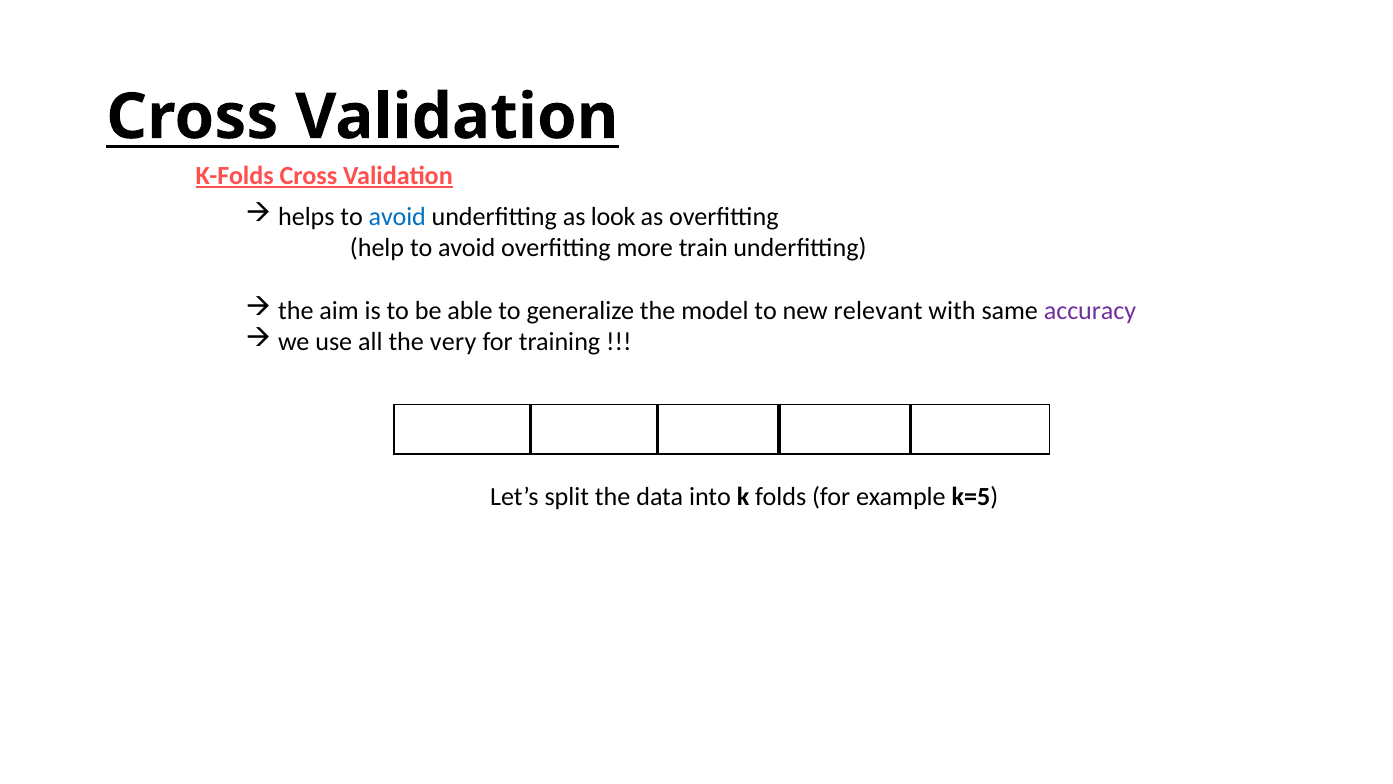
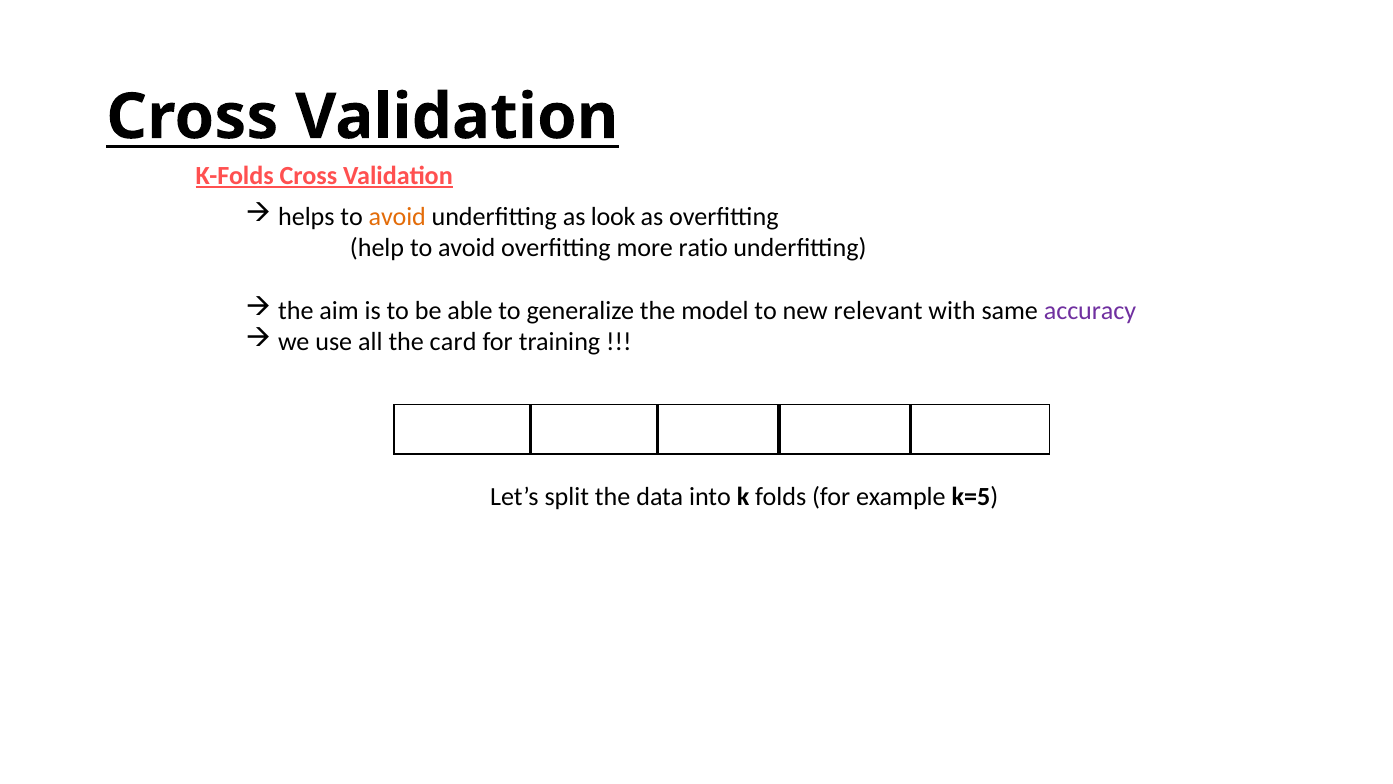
avoid colour: blue -> orange (397, 217)
train: train -> ratio (703, 248)
very: very -> card (453, 342)
